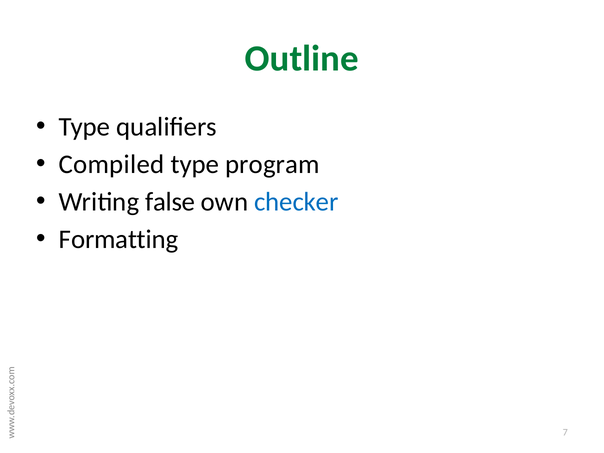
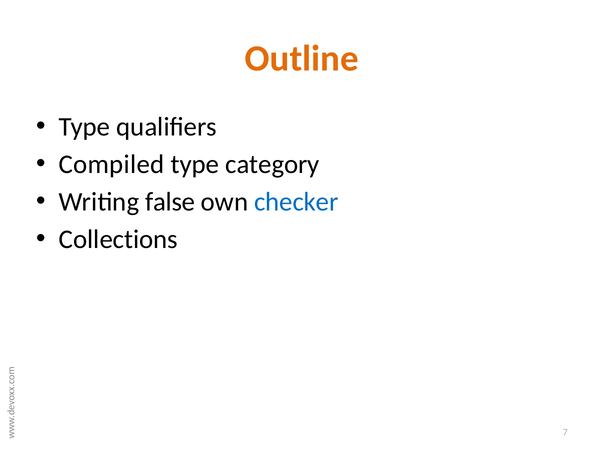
Outline colour: green -> orange (302, 58)
program: program -> category (272, 164)
Formatting: Formatting -> Collections (118, 239)
